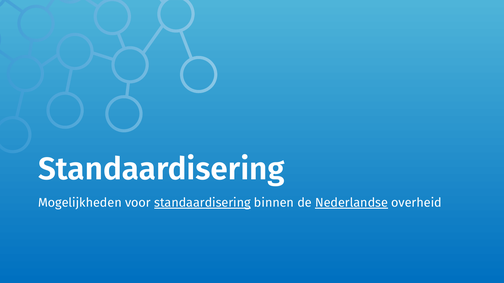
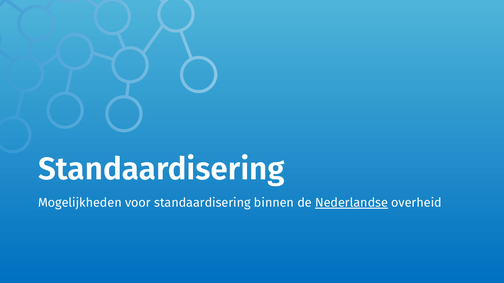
standaardisering underline: present -> none (202, 203)
